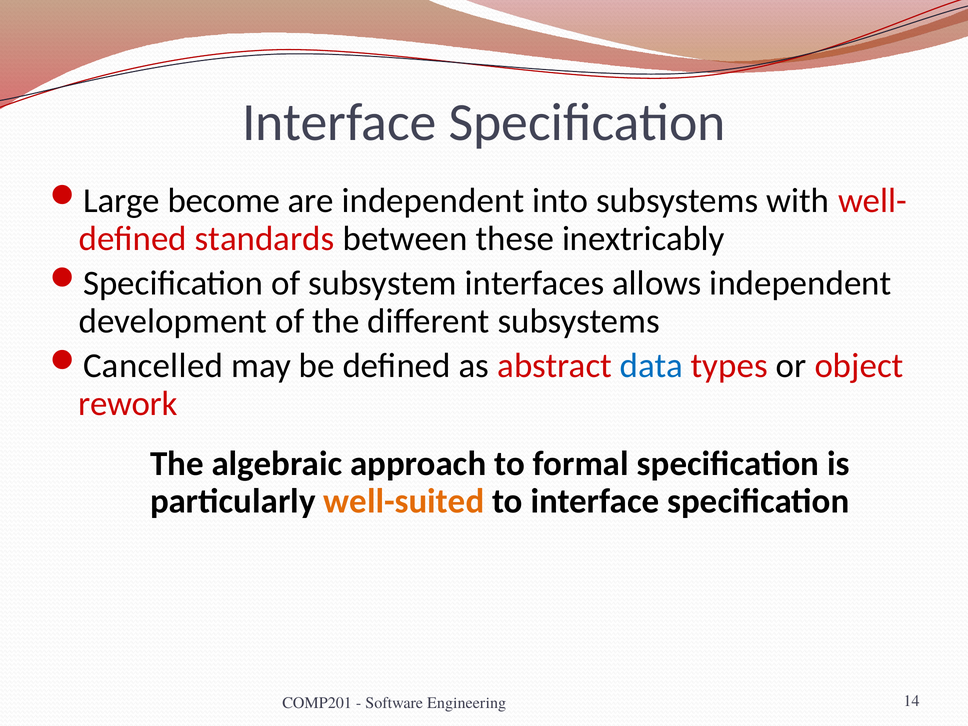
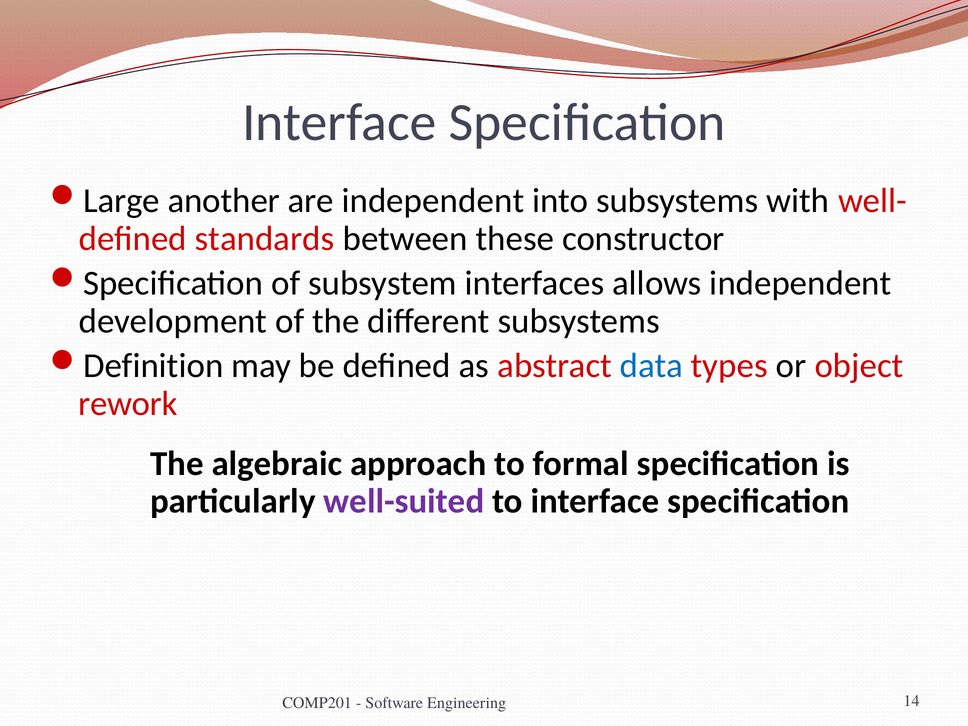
become: become -> another (224, 201)
inextricably: inextricably -> constructor (643, 239)
Cancelled: Cancelled -> Definition (153, 366)
well-suited colour: orange -> purple (404, 501)
